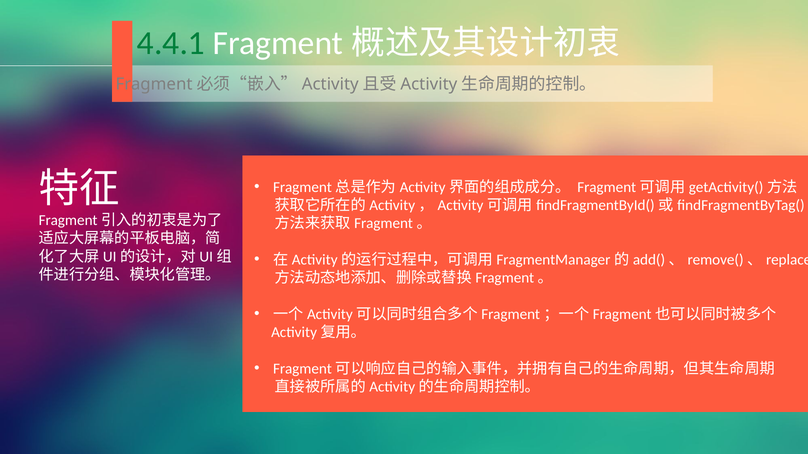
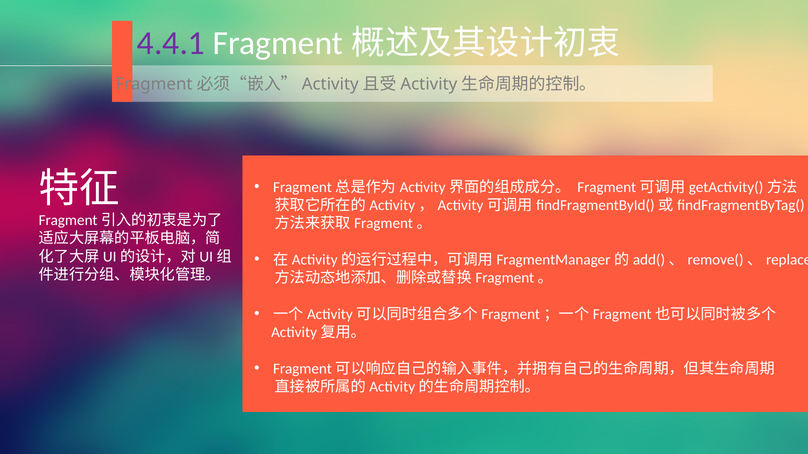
4.4.1 colour: green -> purple (171, 43)
